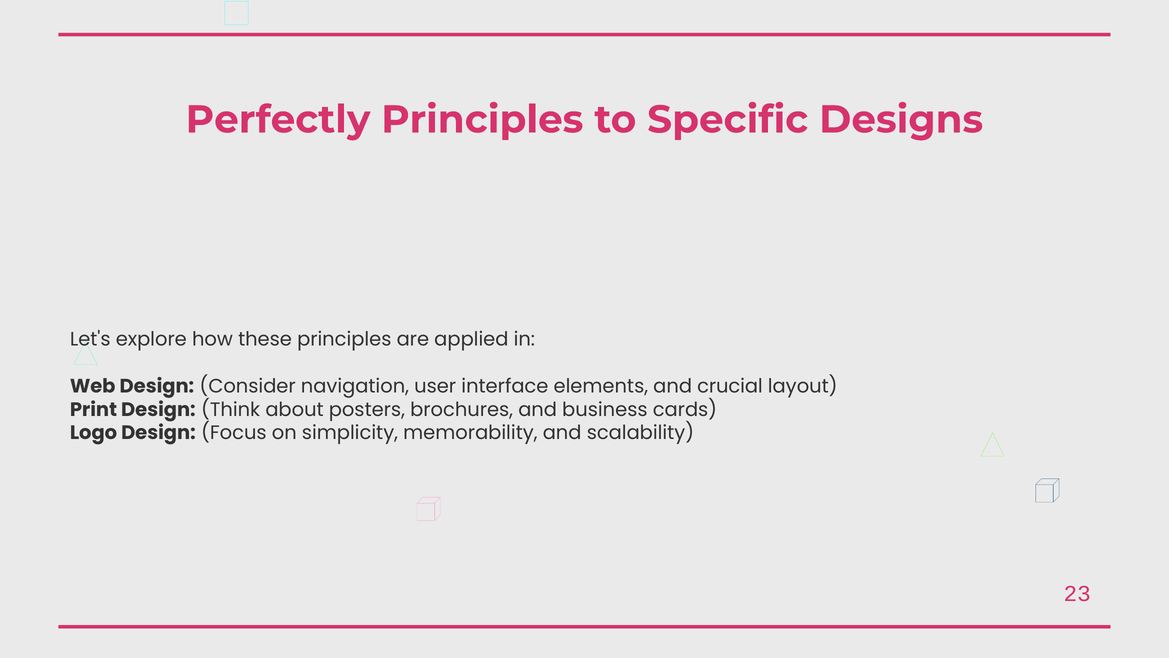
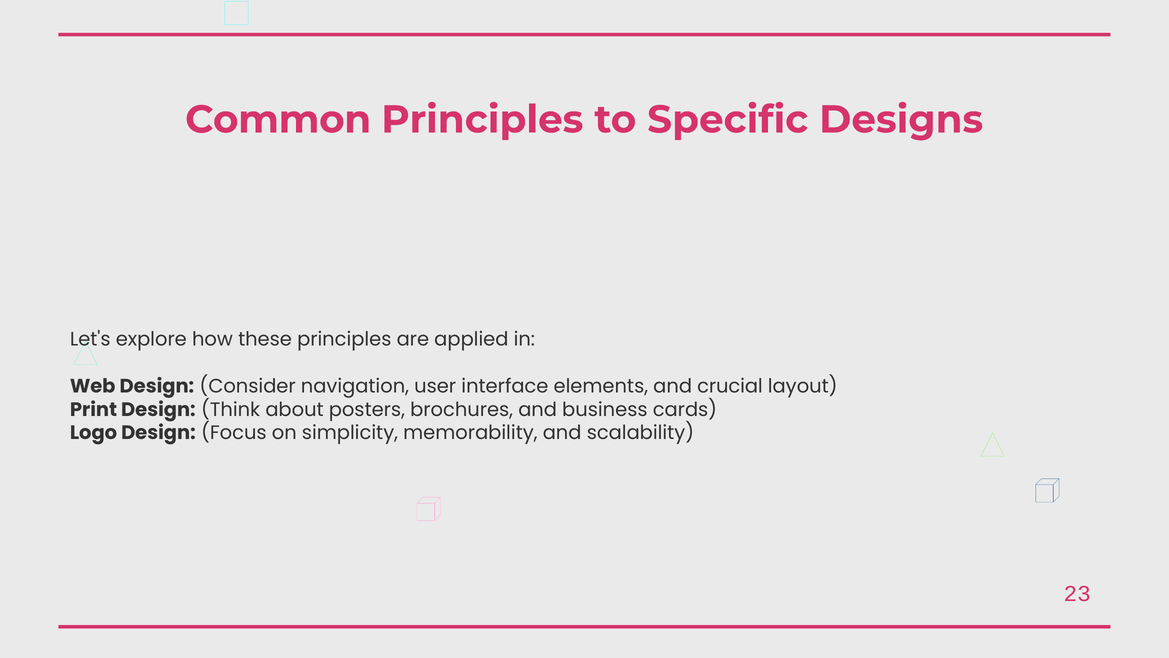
Perfectly: Perfectly -> Common (278, 120)
